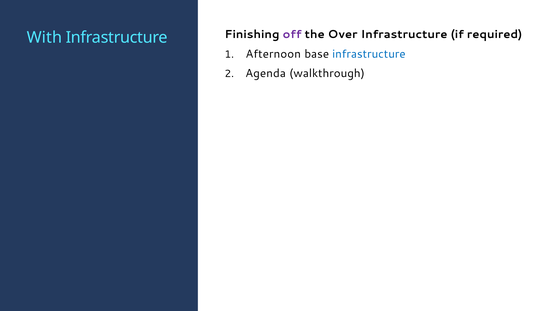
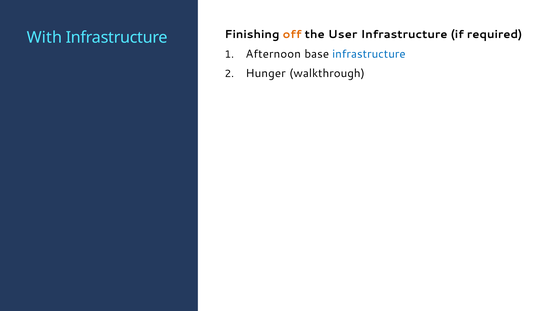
off colour: purple -> orange (292, 34)
Over: Over -> User (343, 34)
Agenda: Agenda -> Hunger (266, 74)
